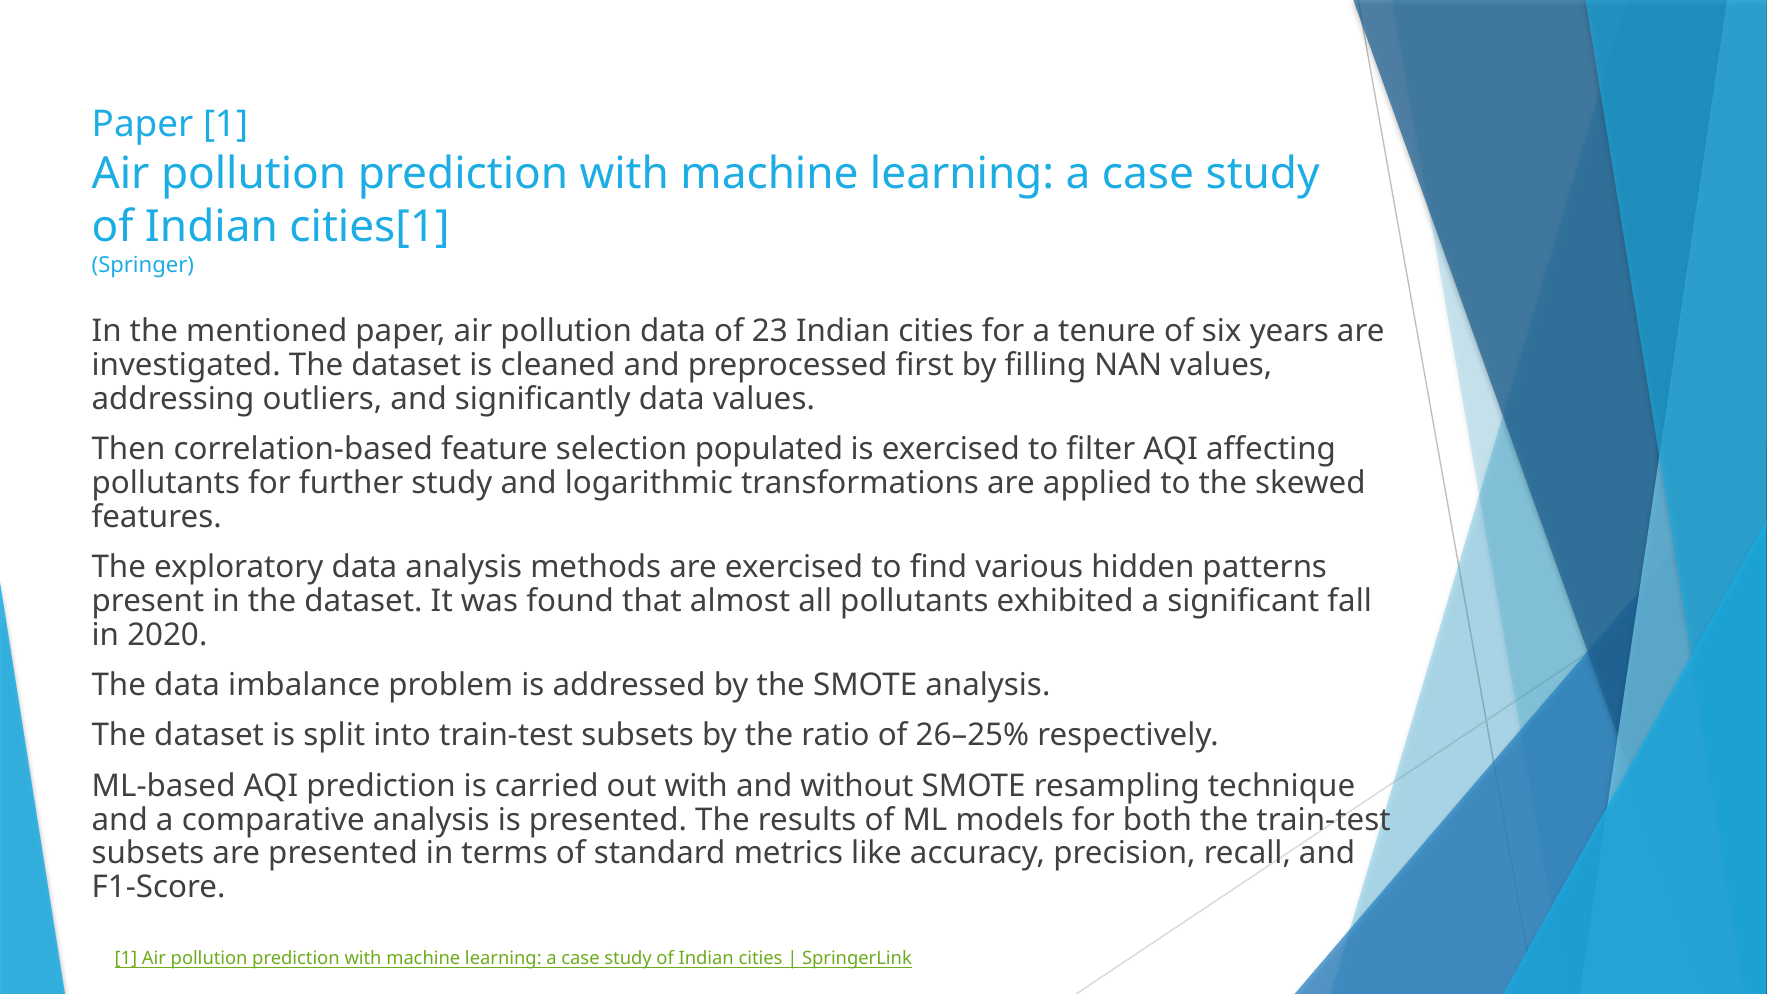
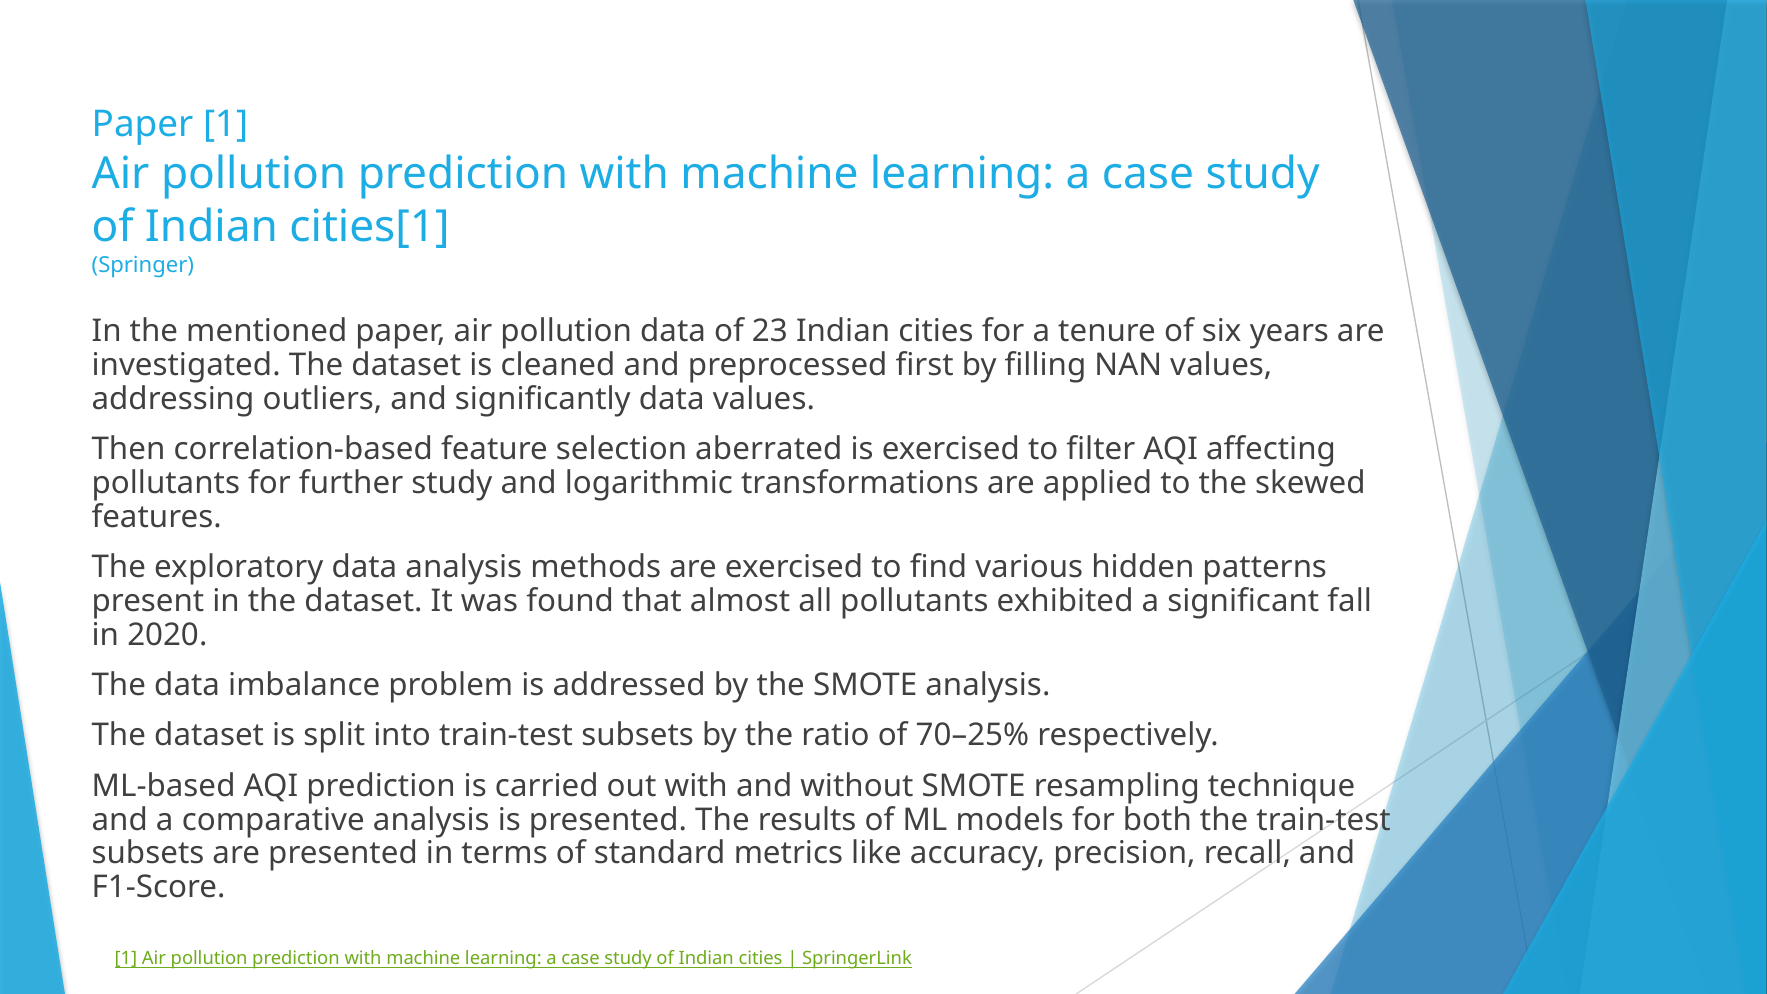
populated: populated -> aberrated (769, 449)
26–25%: 26–25% -> 70–25% (972, 736)
